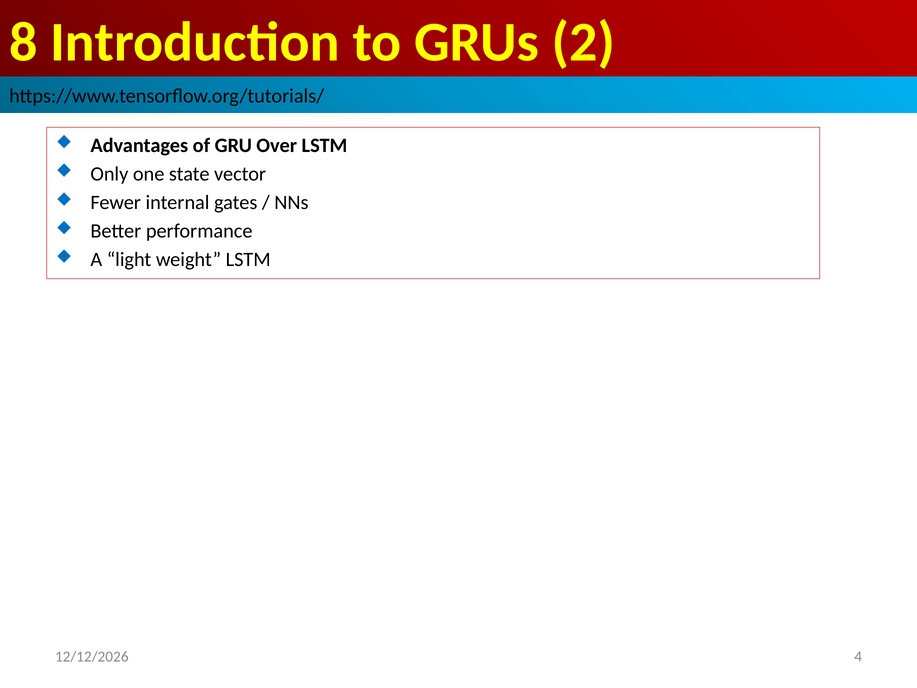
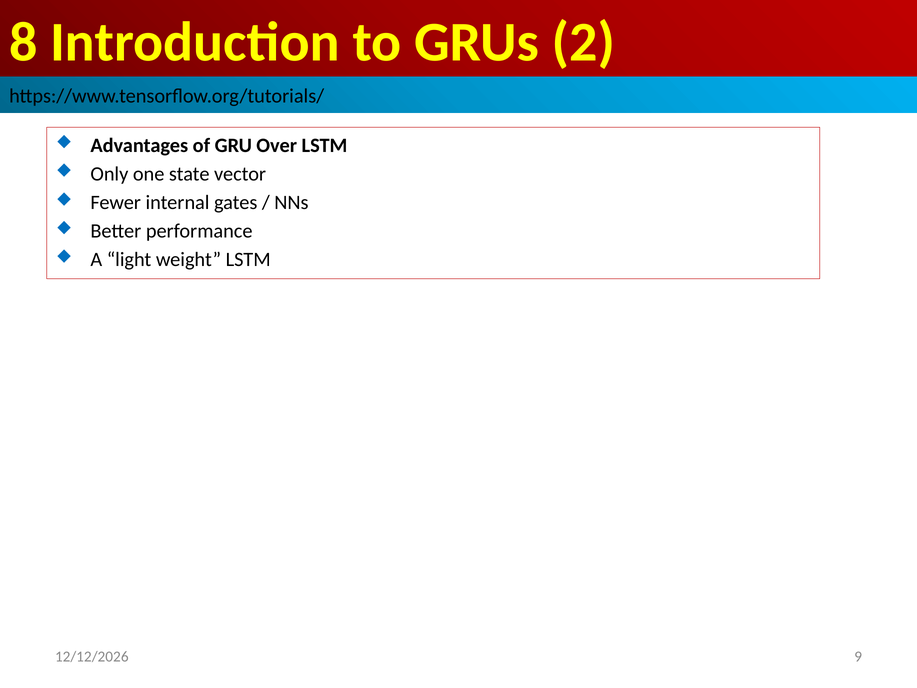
4: 4 -> 9 (858, 657)
